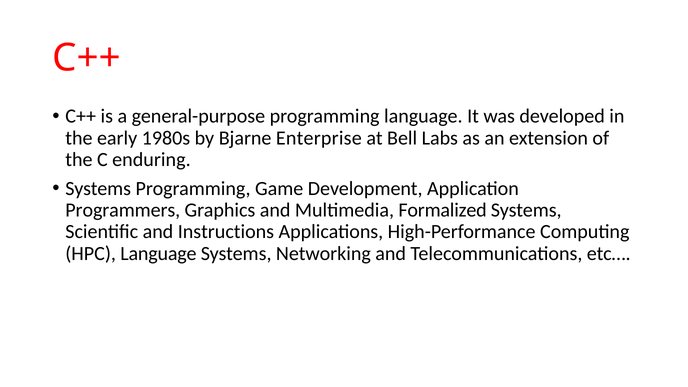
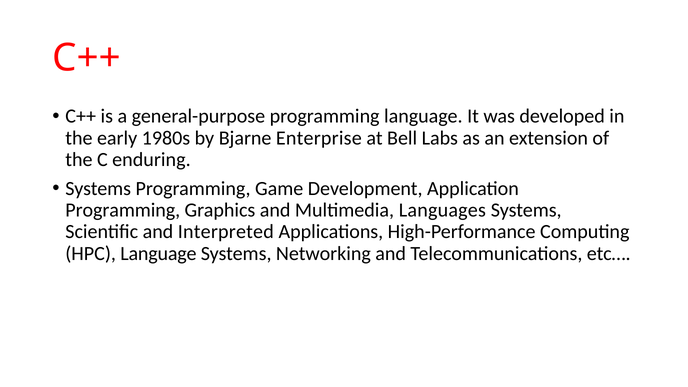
Programmers: Programmers -> Programming (123, 210)
Formalized: Formalized -> Languages (442, 210)
Instructions: Instructions -> Interpreted (226, 232)
